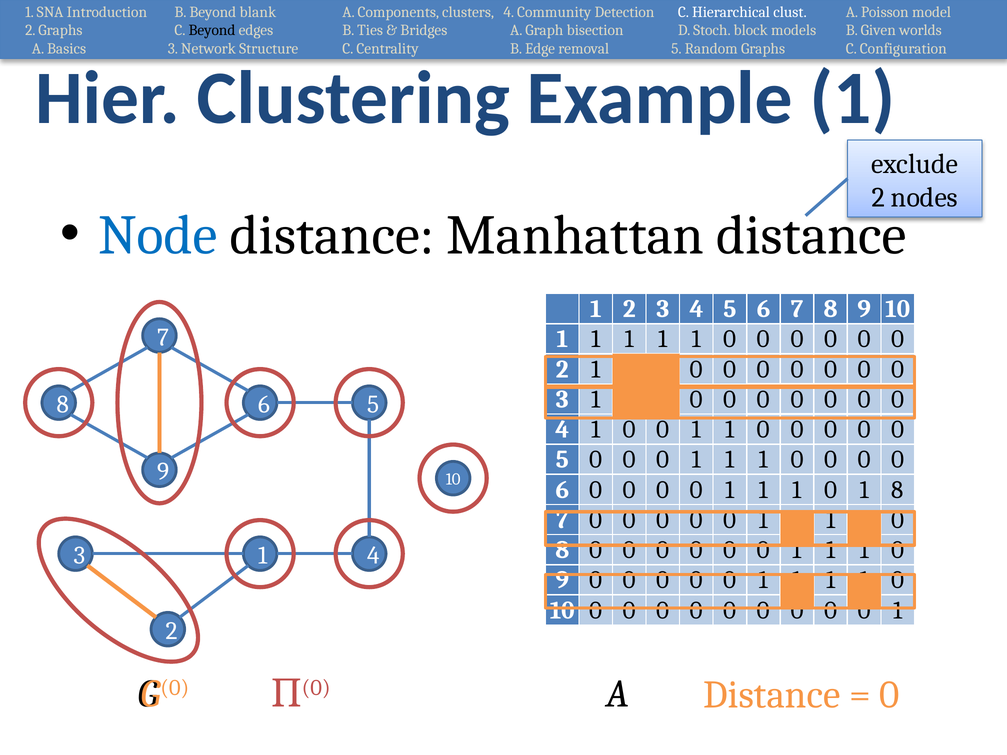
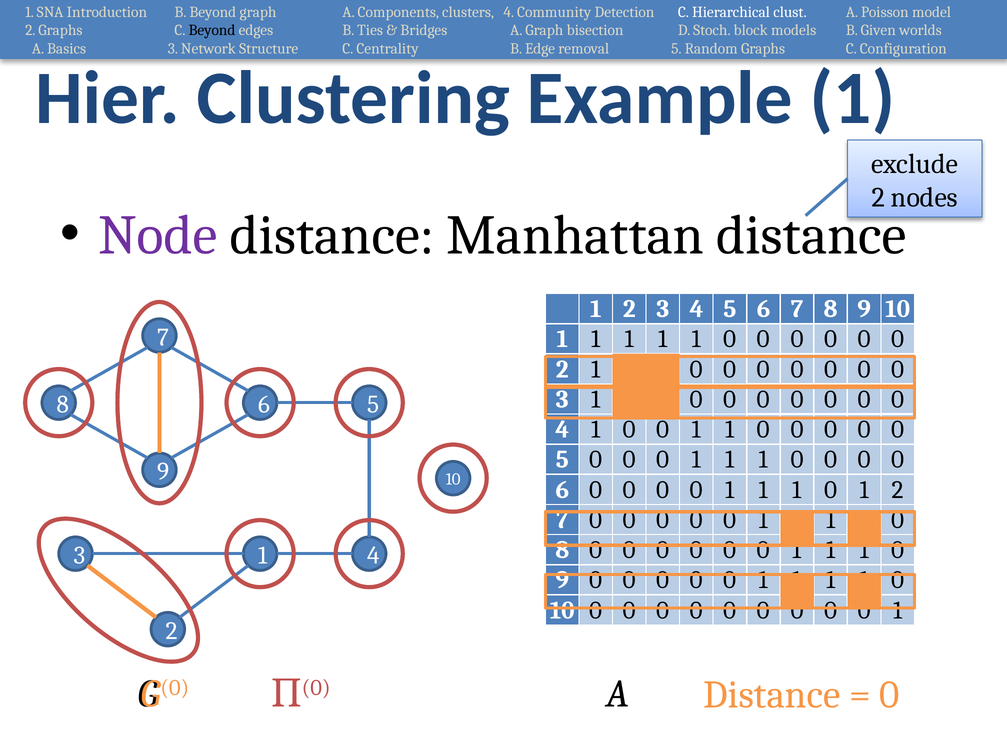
Beyond blank: blank -> graph (258, 12)
Node colour: blue -> purple (158, 236)
0 1 8: 8 -> 2 (898, 490)
